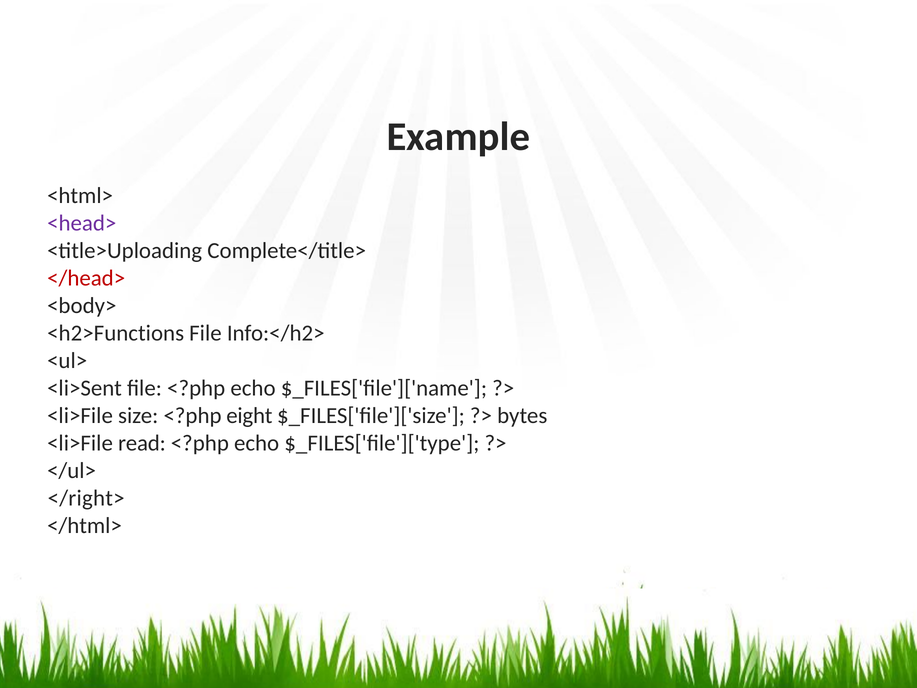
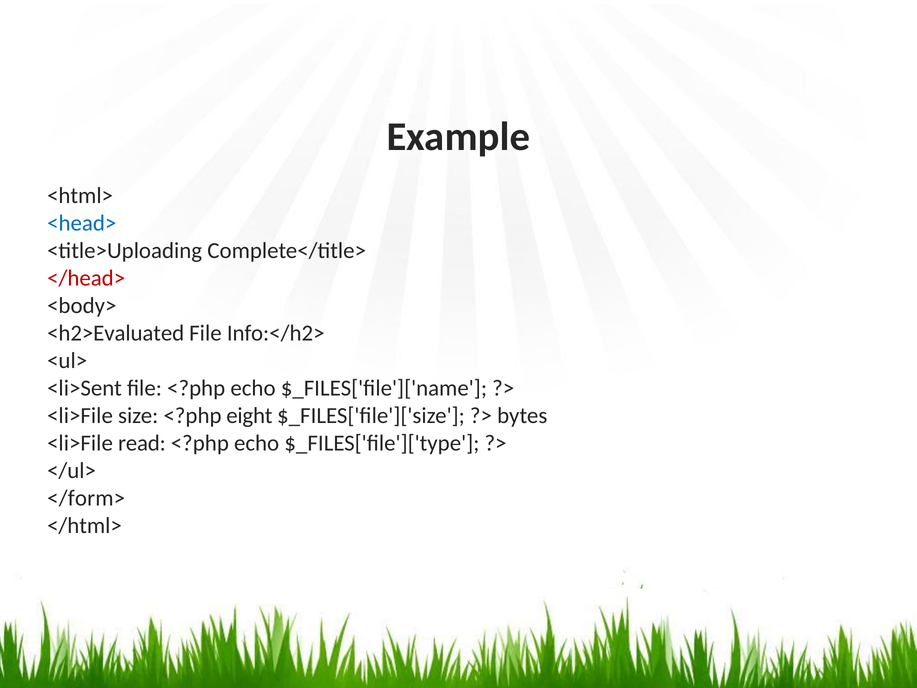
<head> colour: purple -> blue (82, 223)
<h2>Functions: <h2>Functions -> <h2>Evaluated (116, 333)
</right>: </right> -> </form> (86, 498)
